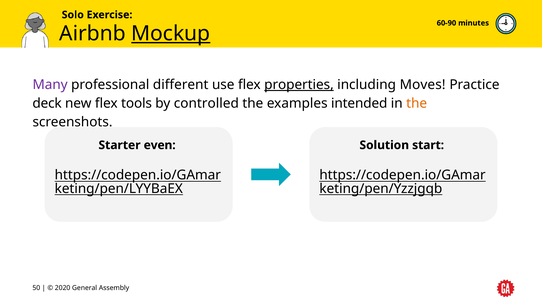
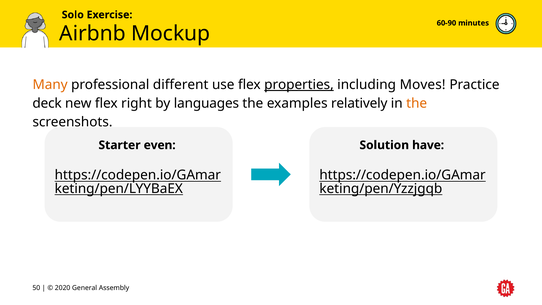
Mockup underline: present -> none (171, 34)
Many colour: purple -> orange (50, 85)
tools: tools -> right (136, 103)
controlled: controlled -> languages (206, 103)
intended: intended -> relatively (359, 103)
start: start -> have (428, 145)
